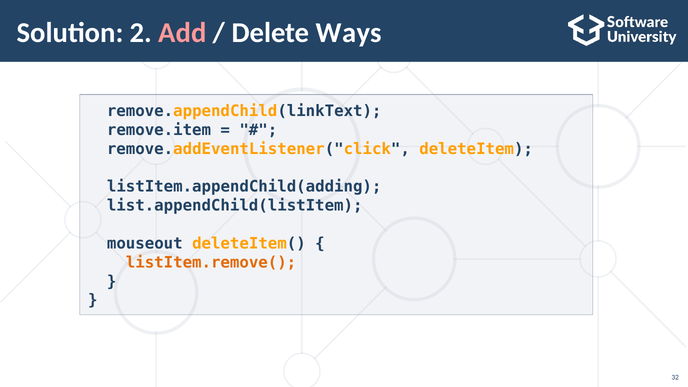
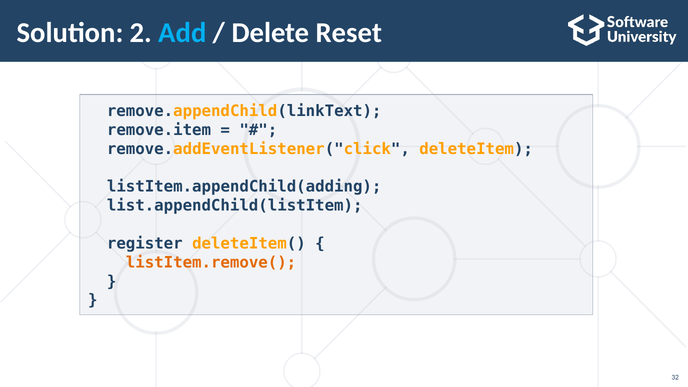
Add colour: pink -> light blue (183, 33)
Ways: Ways -> Reset (349, 33)
mouseout: mouseout -> register (145, 244)
